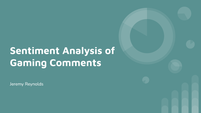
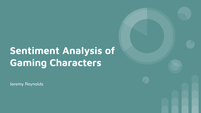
Comments: Comments -> Characters (76, 63)
